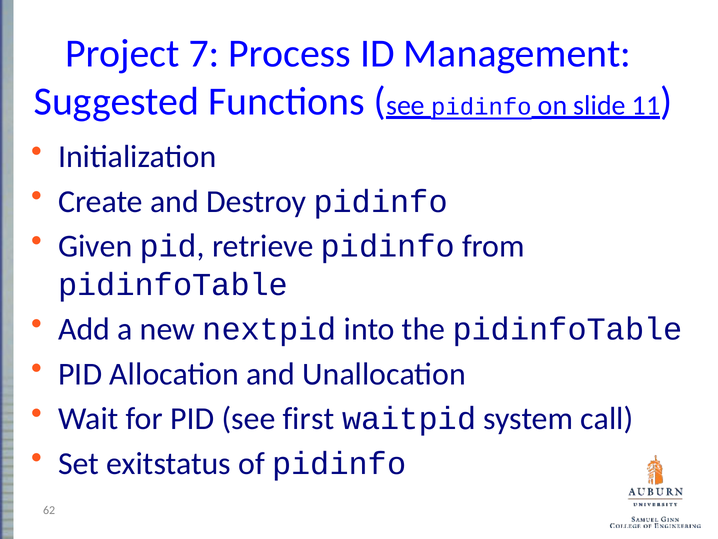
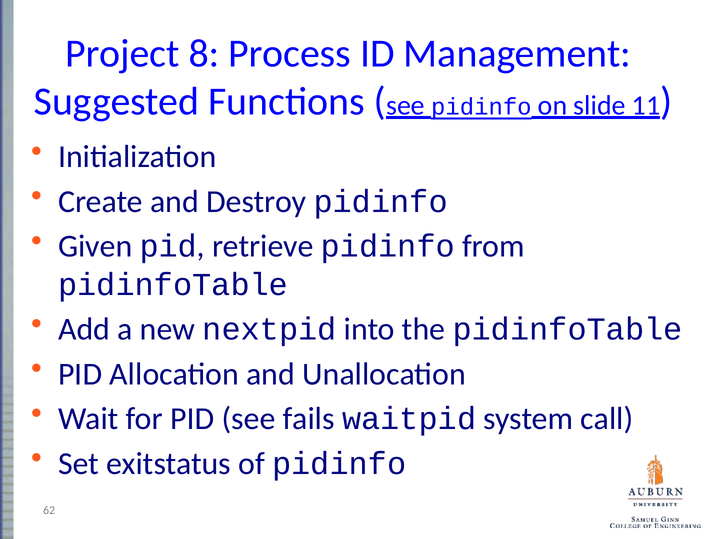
7: 7 -> 8 (204, 54)
first: first -> fails (309, 418)
